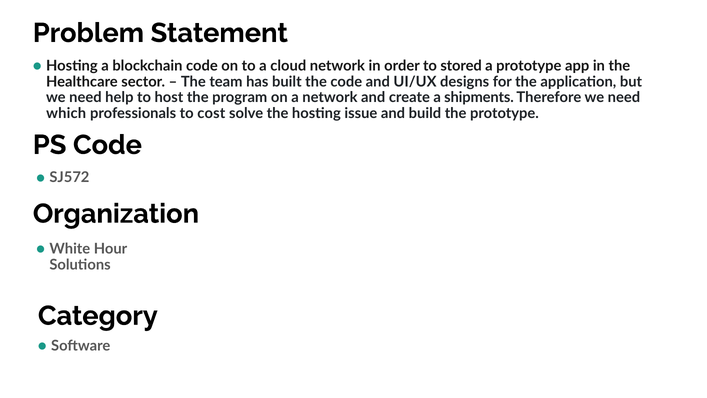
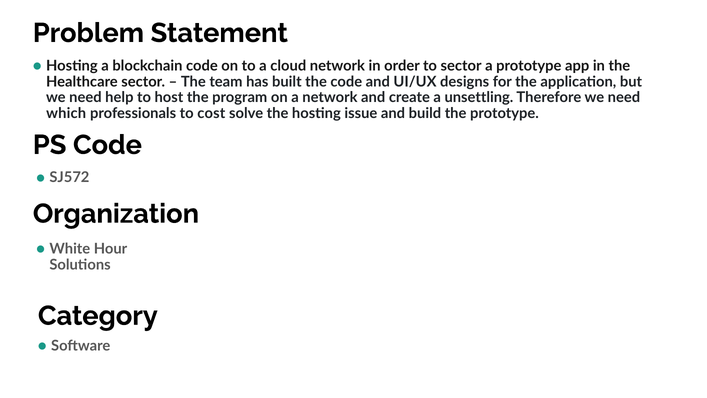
to stored: stored -> sector (461, 66)
shipments: shipments -> unsettling (479, 97)
